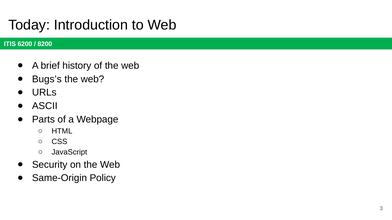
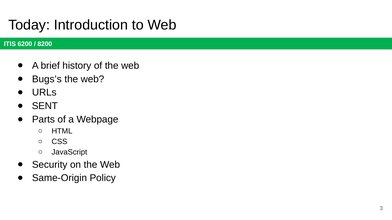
ASCII: ASCII -> SENT (45, 106)
